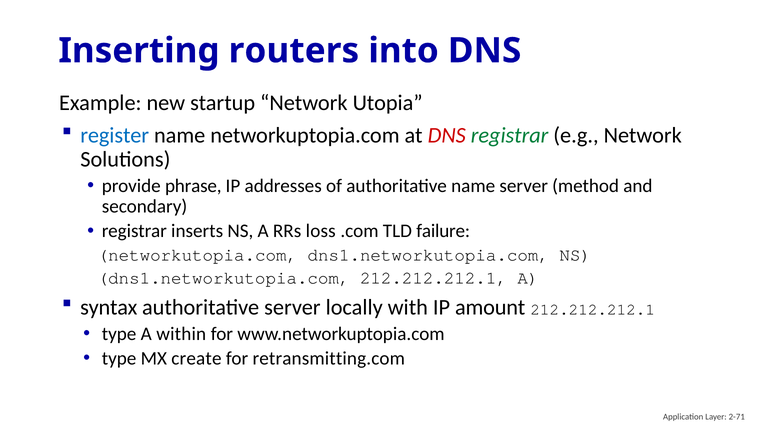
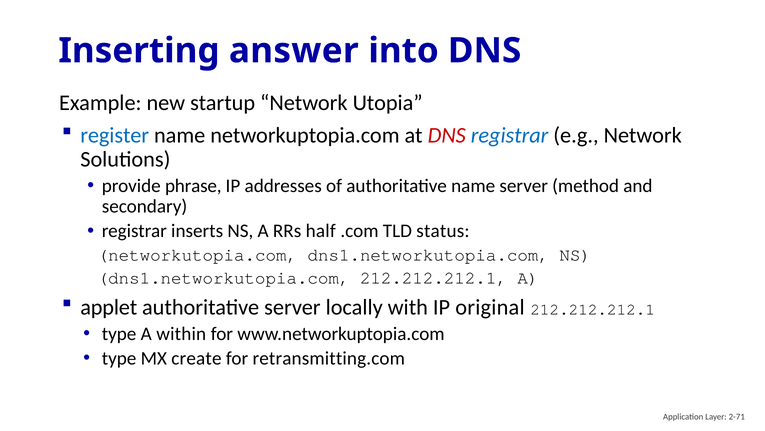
routers: routers -> answer (294, 51)
registrar colour: green -> blue (510, 135)
loss: loss -> half (321, 231)
failure: failure -> status (443, 231)
syntax: syntax -> applet (109, 307)
amount: amount -> original (490, 307)
